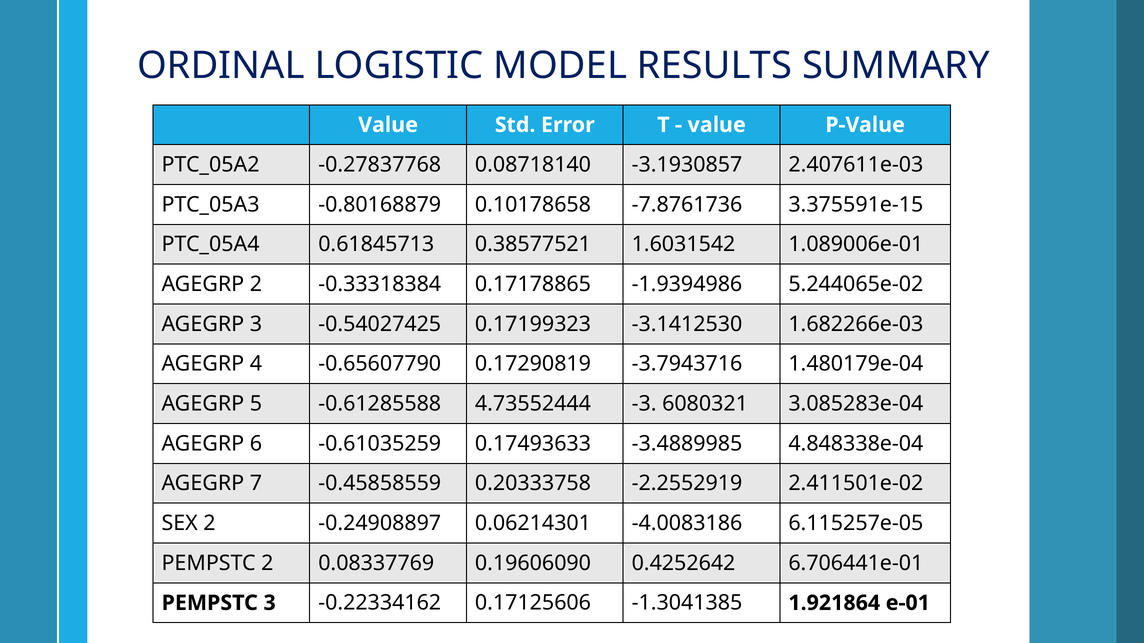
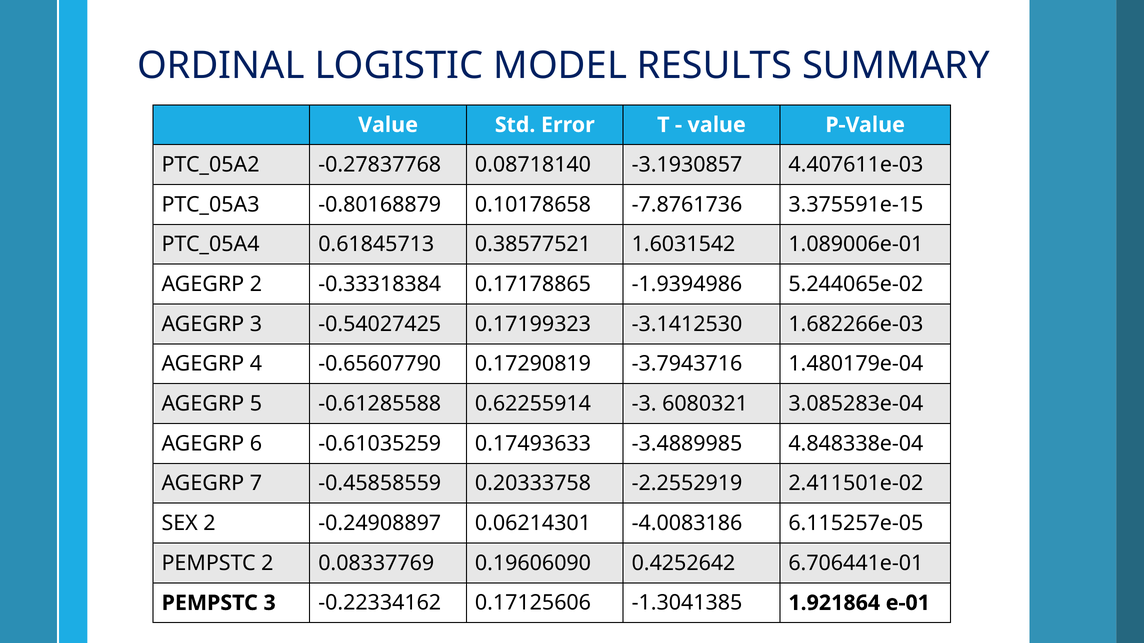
2.407611e-03: 2.407611e-03 -> 4.407611e-03 (856, 165)
4.73552444: 4.73552444 -> 0.62255914 (533, 404)
